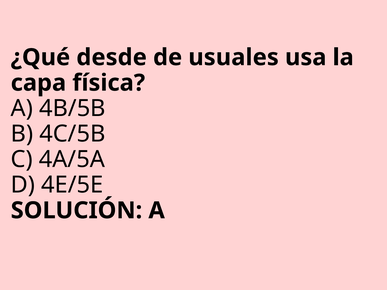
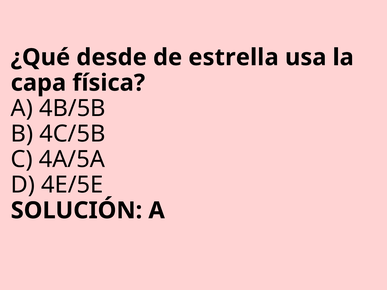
usuales: usuales -> estrella (234, 57)
